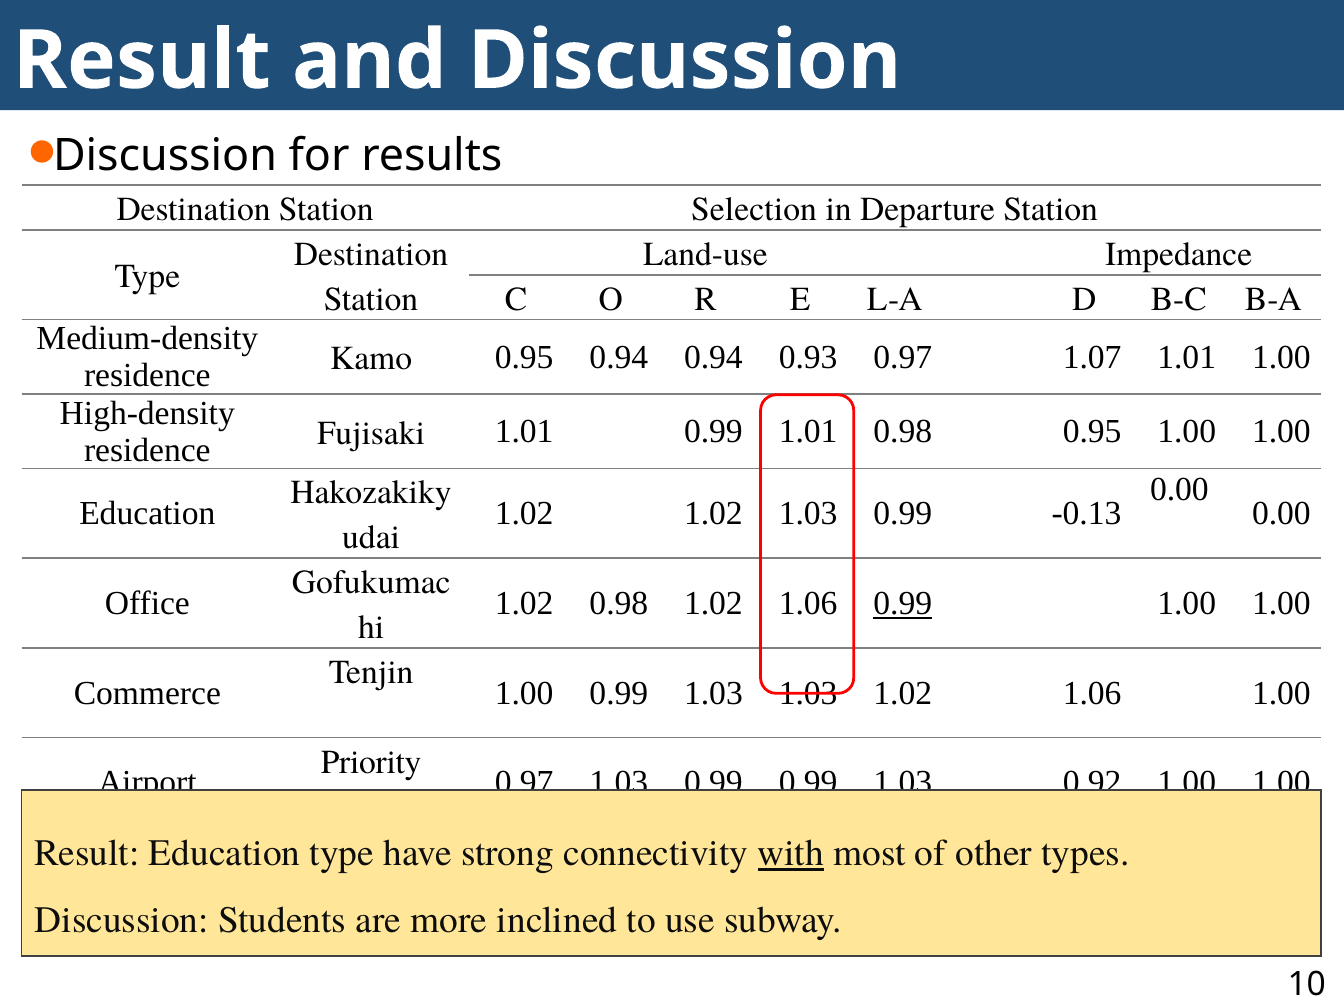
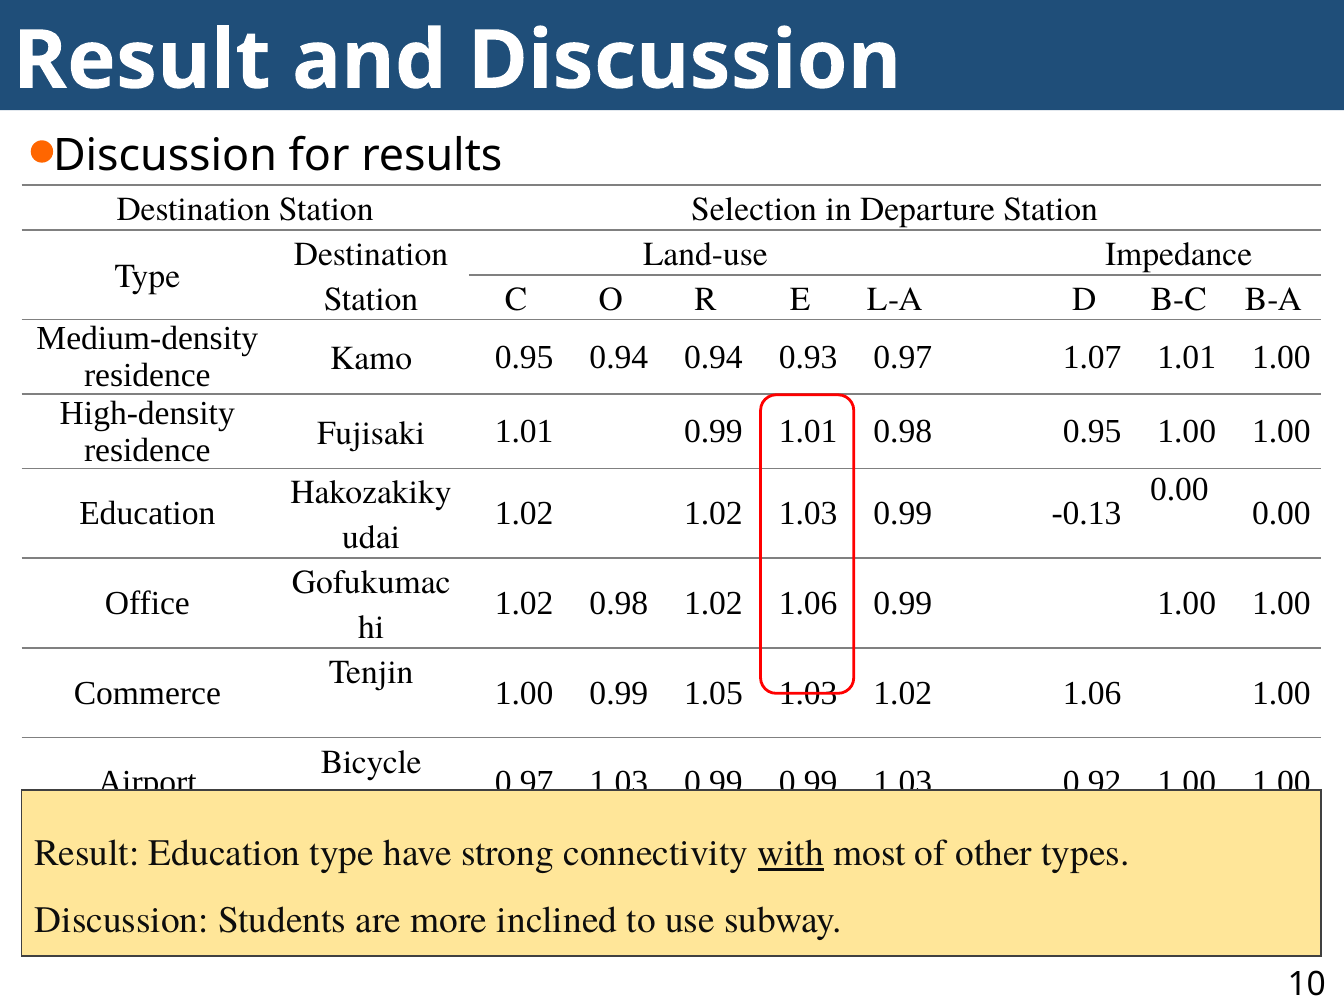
0.99 underline: present -> none (903, 603)
1.00 0.99 1.03: 1.03 -> 1.05 (713, 693)
Priority: Priority -> Bicycle (371, 762)
